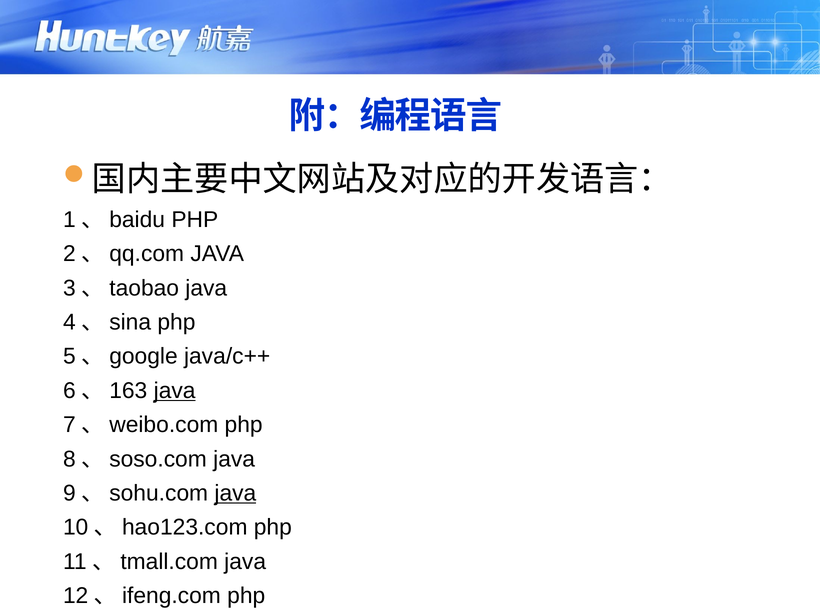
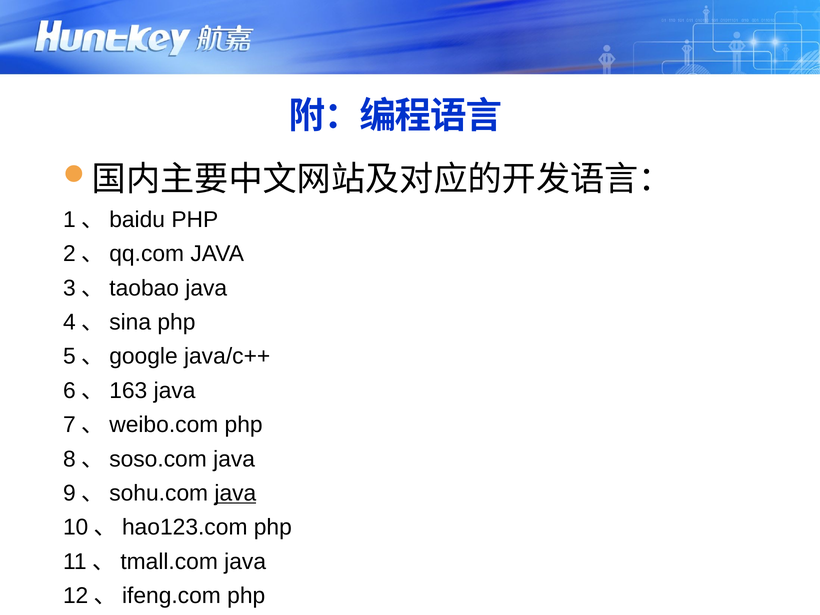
java underline: present -> none (175, 391)
